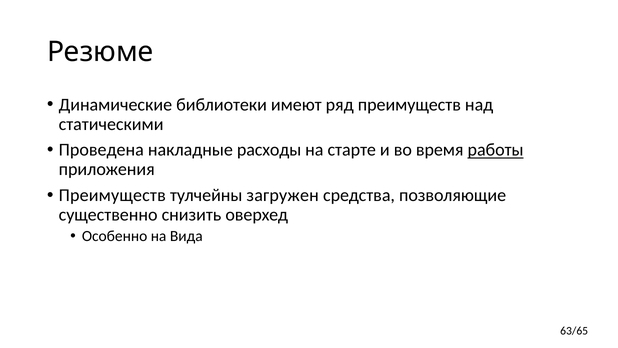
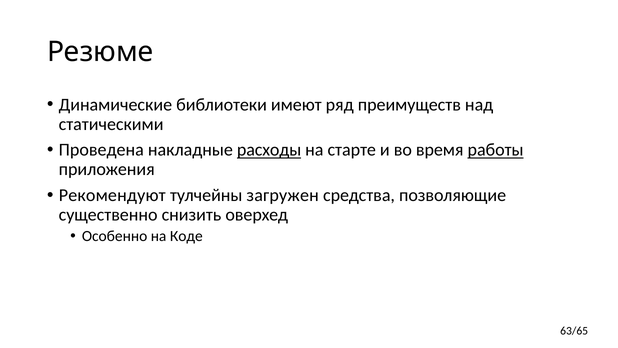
расходы underline: none -> present (269, 150)
Преимуществ: Преимуществ -> Рекомендуют (112, 195)
Вида: Вида -> Коде (186, 236)
